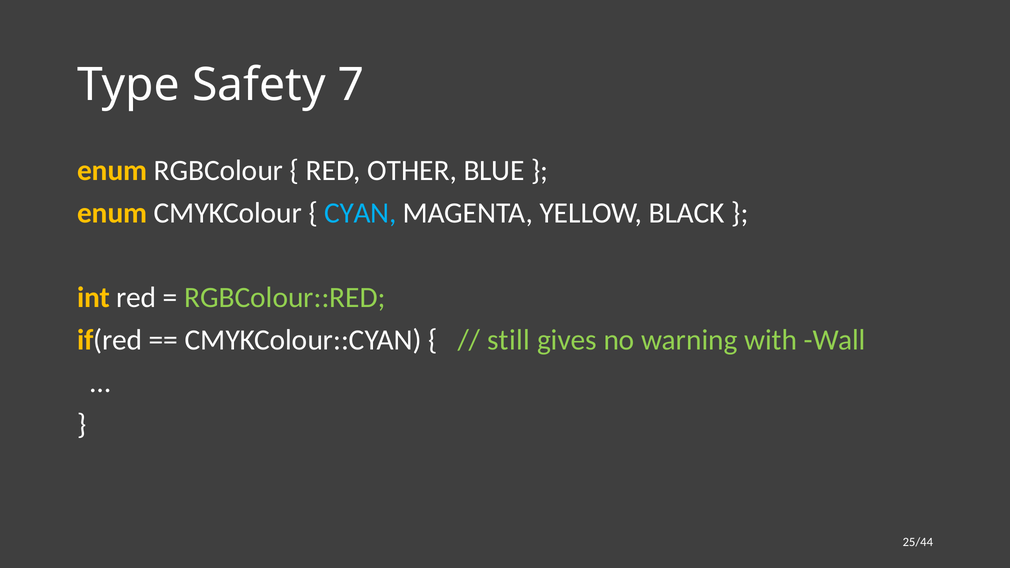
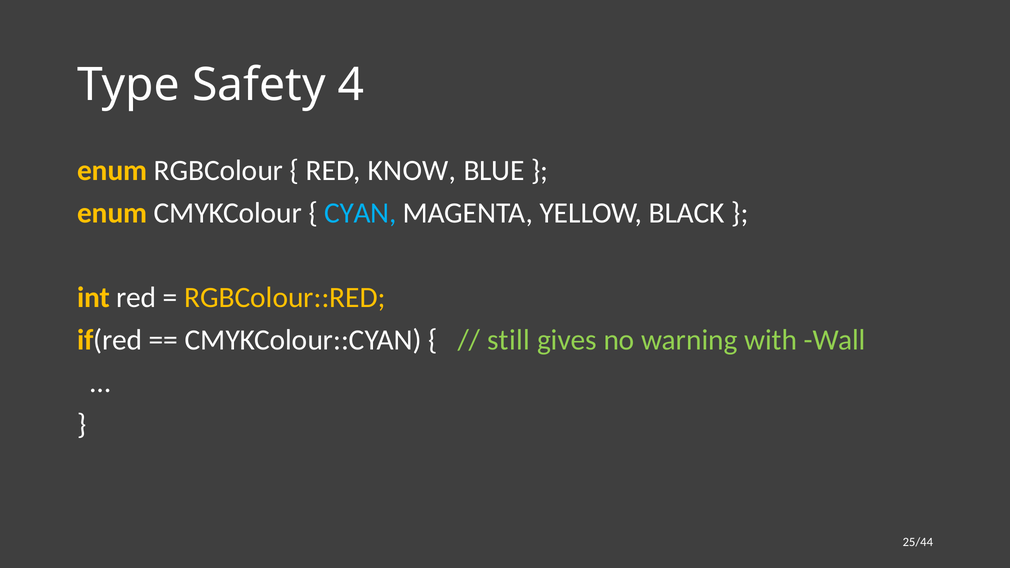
7: 7 -> 4 (351, 85)
OTHER: OTHER -> KNOW (412, 171)
RGBColour::RED colour: light green -> yellow (285, 298)
